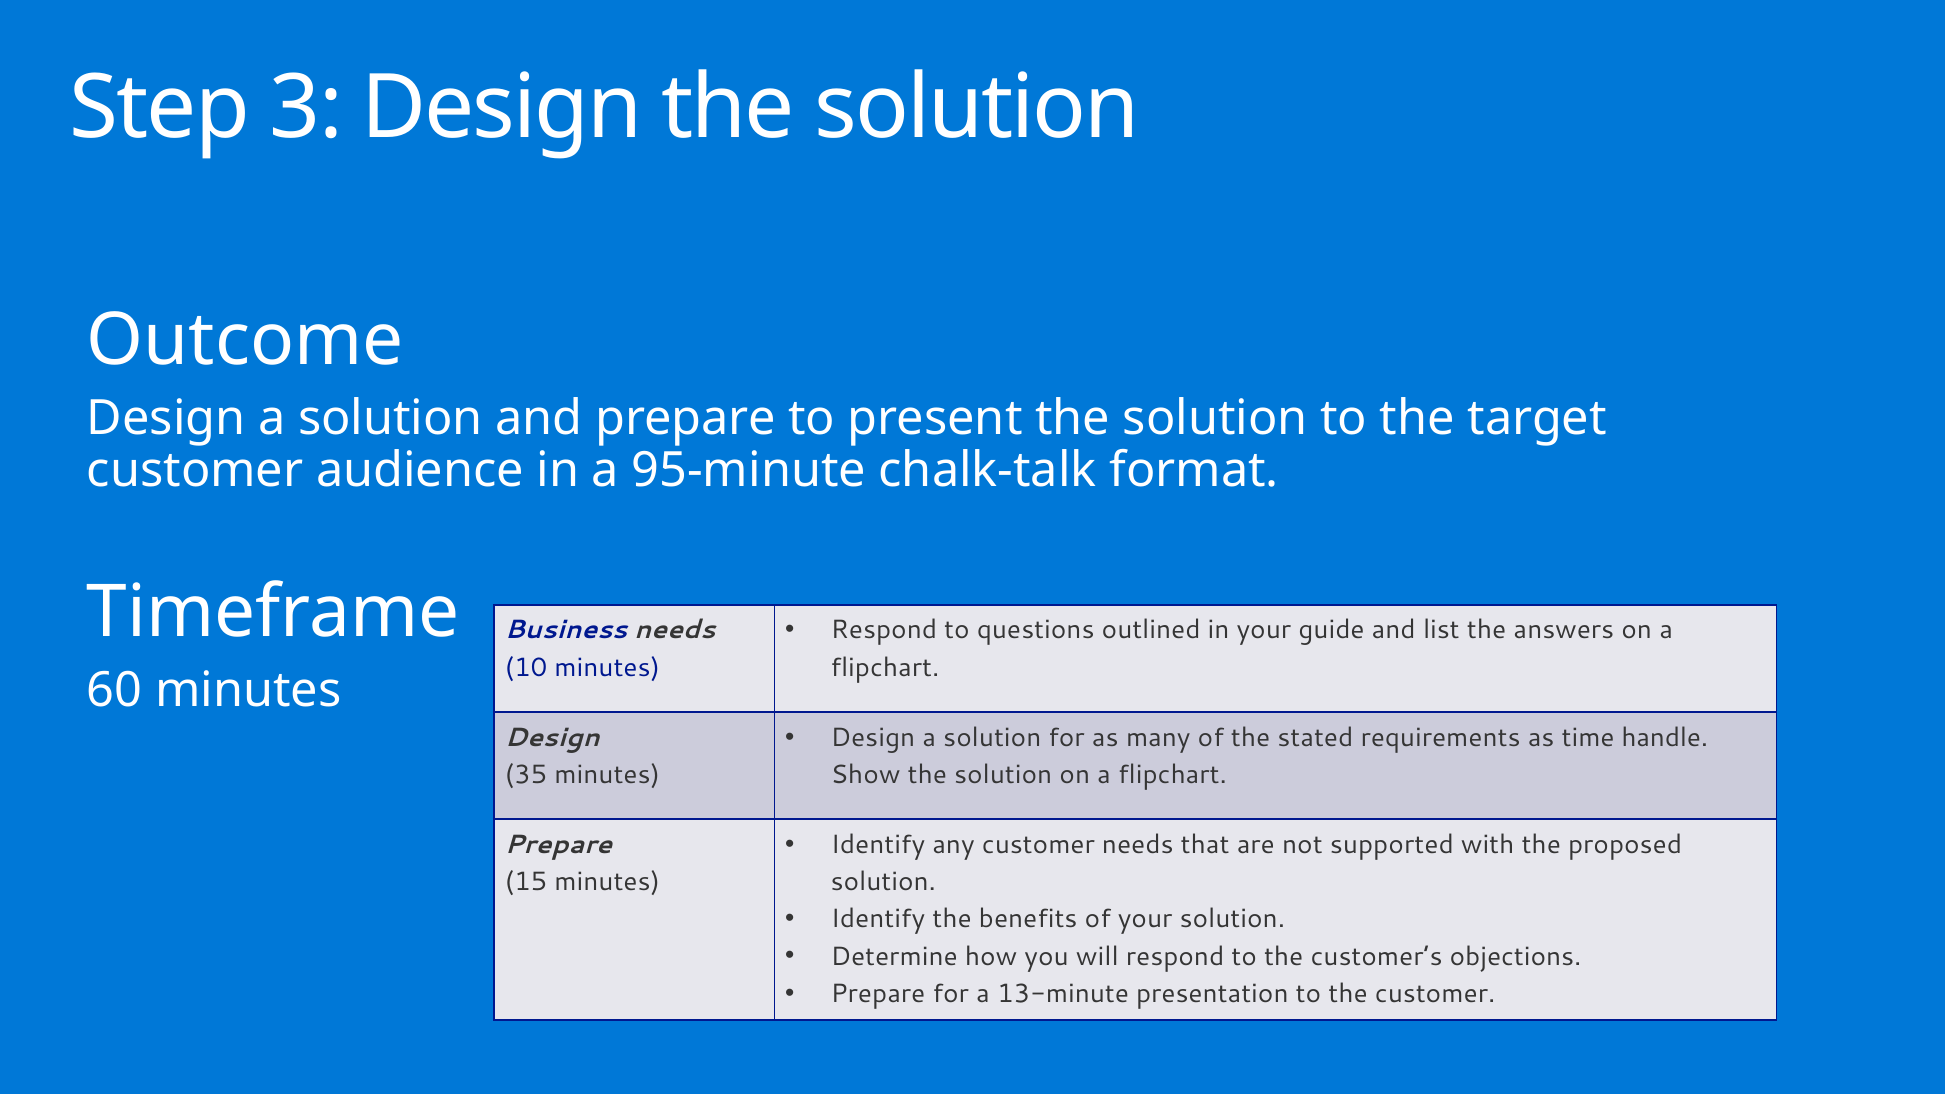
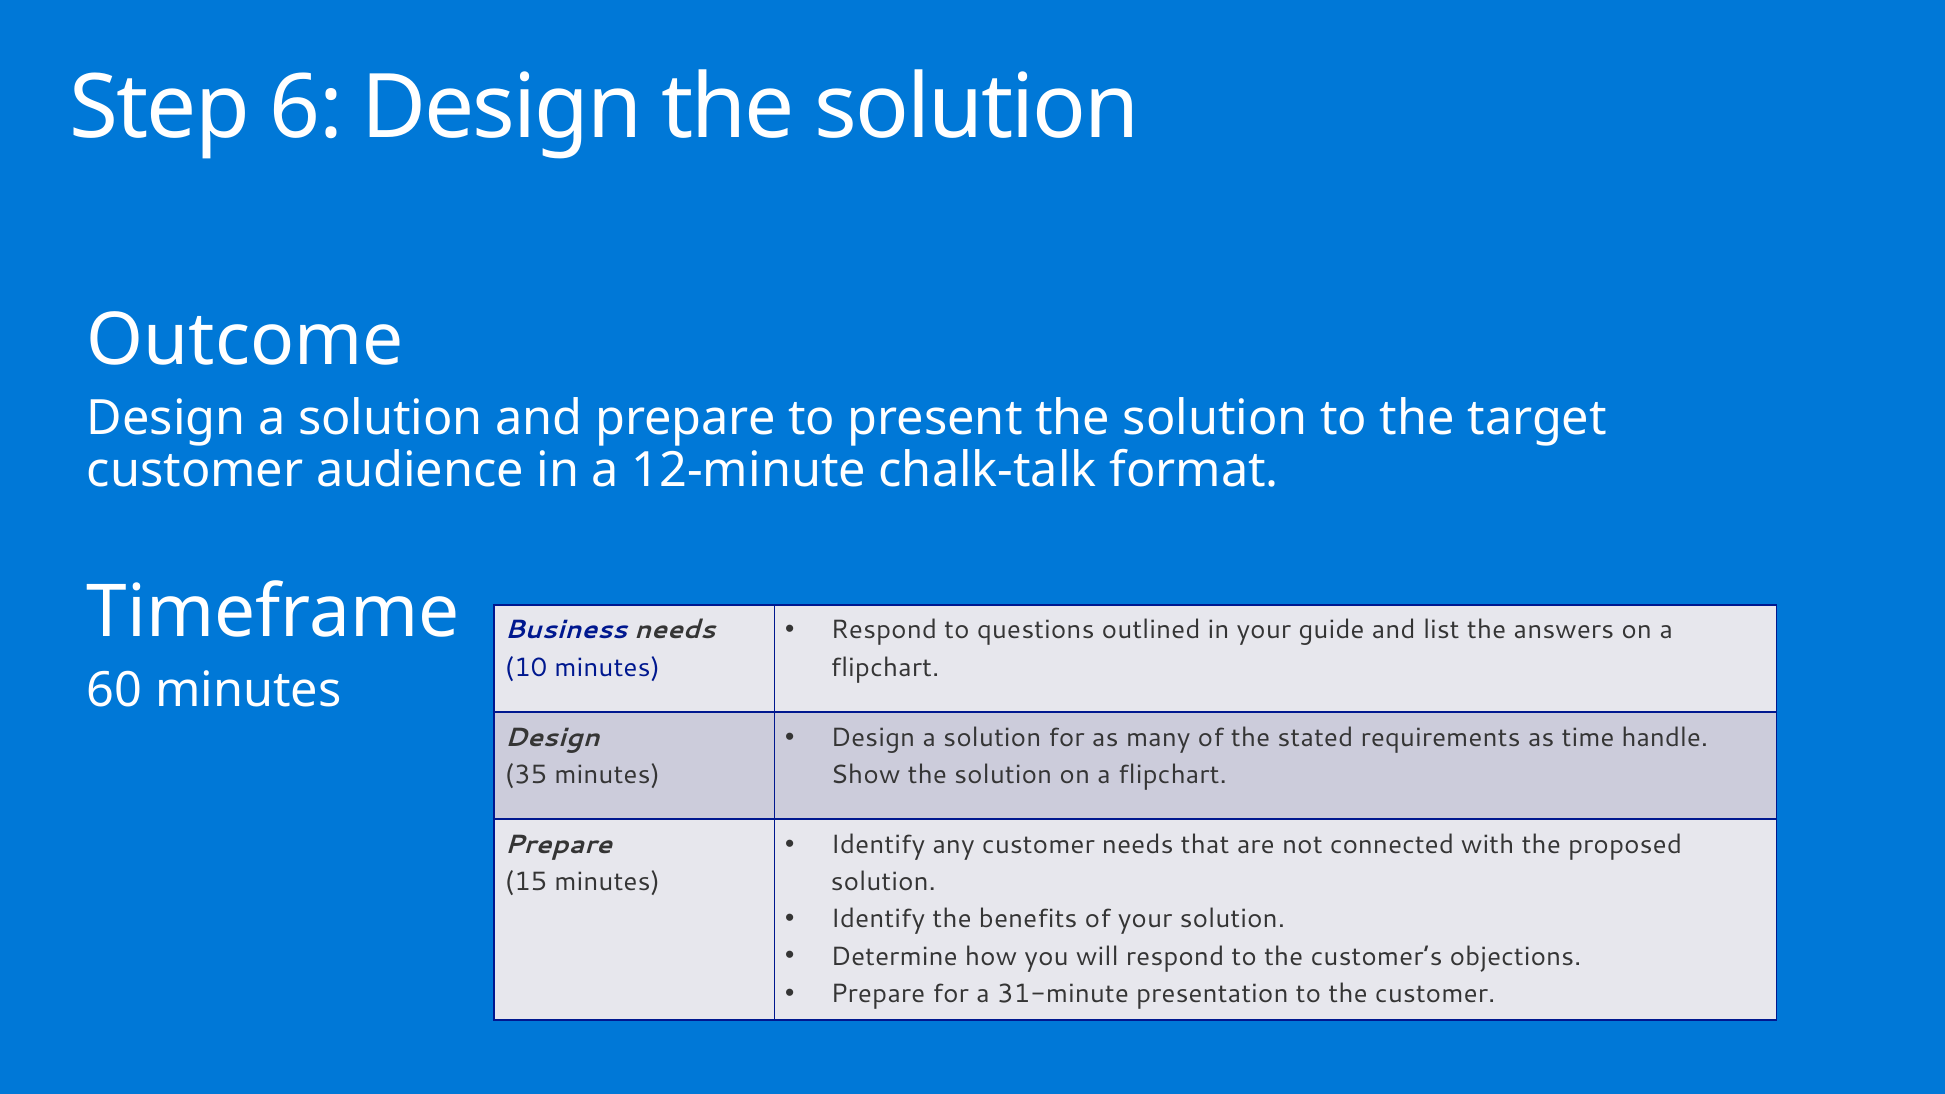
3: 3 -> 6 (306, 108)
95-minute: 95-minute -> 12-minute (749, 470)
supported: supported -> connected (1392, 845)
13-minute: 13-minute -> 31-minute (1063, 994)
